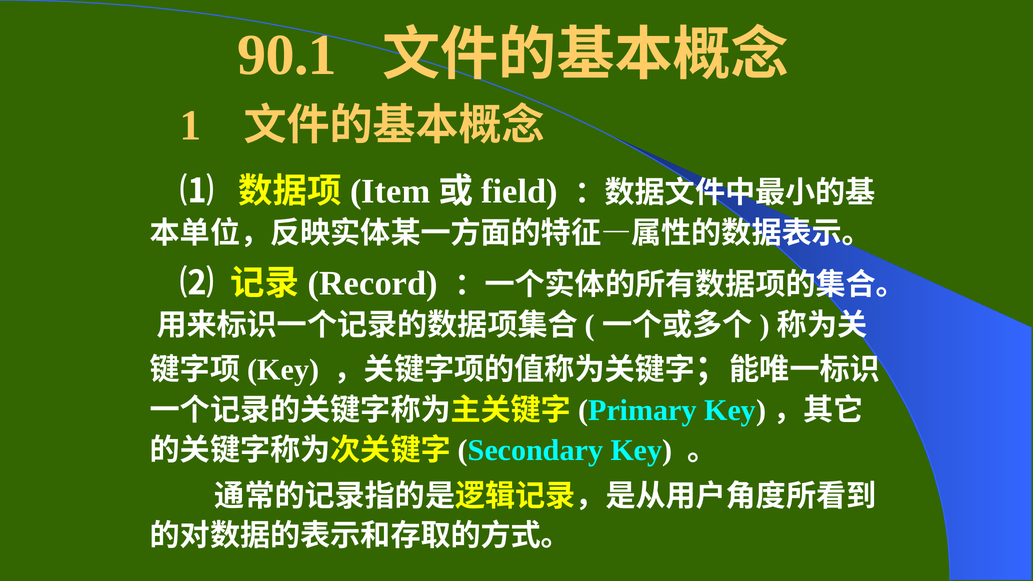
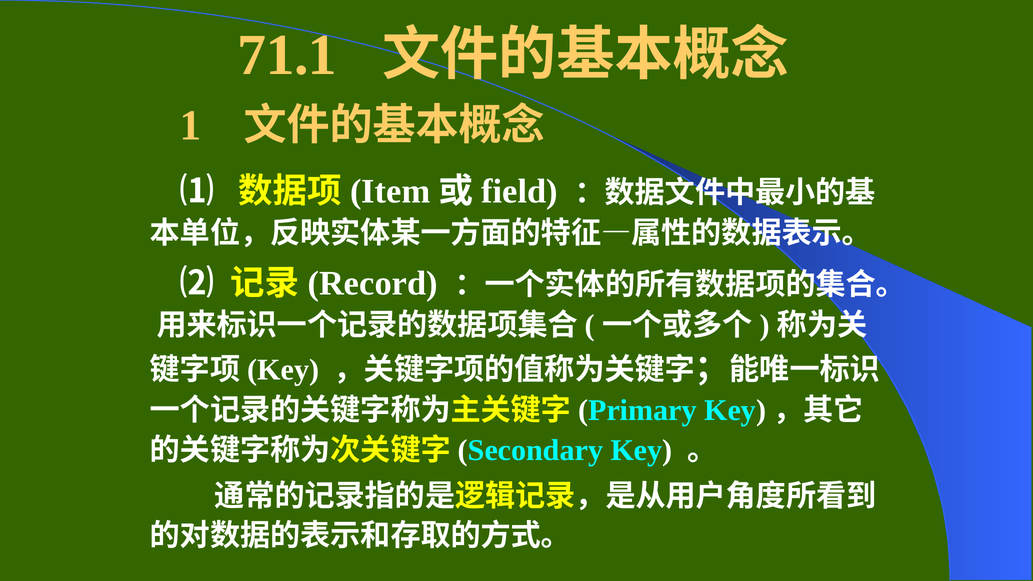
90.1: 90.1 -> 71.1 (287, 55)
